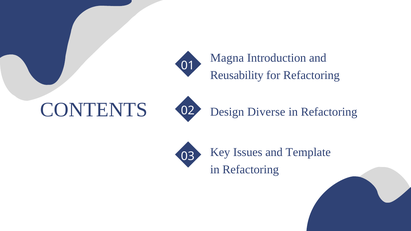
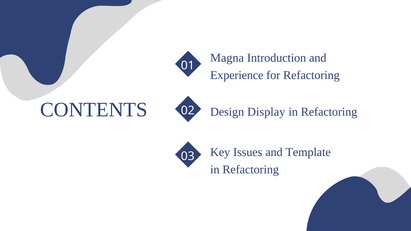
Reusability: Reusability -> Experience (237, 75)
Diverse: Diverse -> Display (266, 112)
